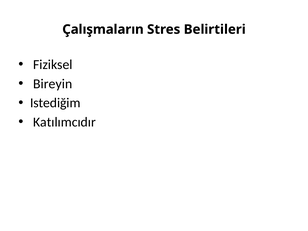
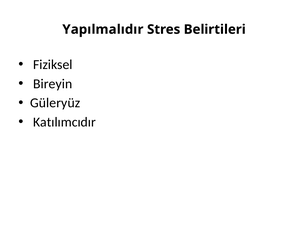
Çalışmaların: Çalışmaların -> Yapılmalıdır (103, 29)
Istediğim: Istediğim -> Güleryüz (55, 103)
